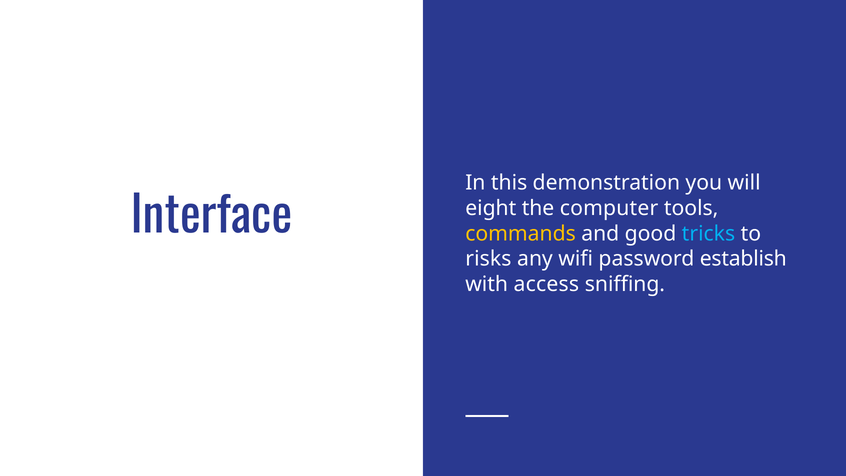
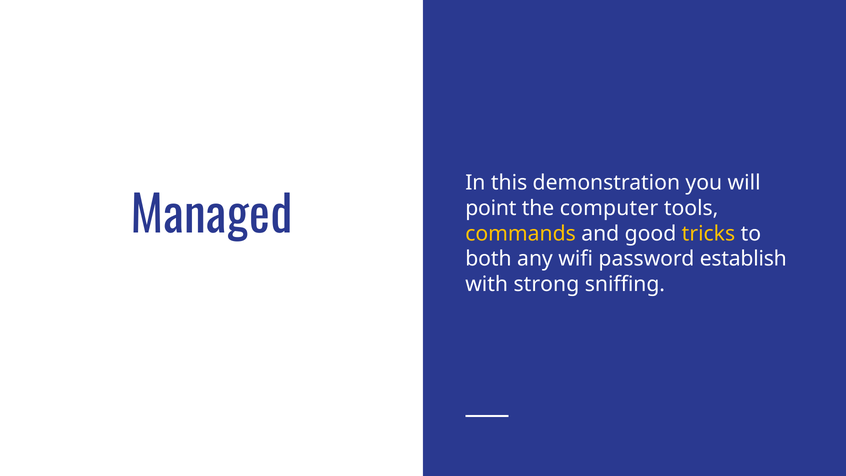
Interface: Interface -> Managed (211, 217)
eight: eight -> point (491, 208)
tricks colour: light blue -> yellow (708, 233)
risks: risks -> both (488, 259)
access: access -> strong (546, 284)
